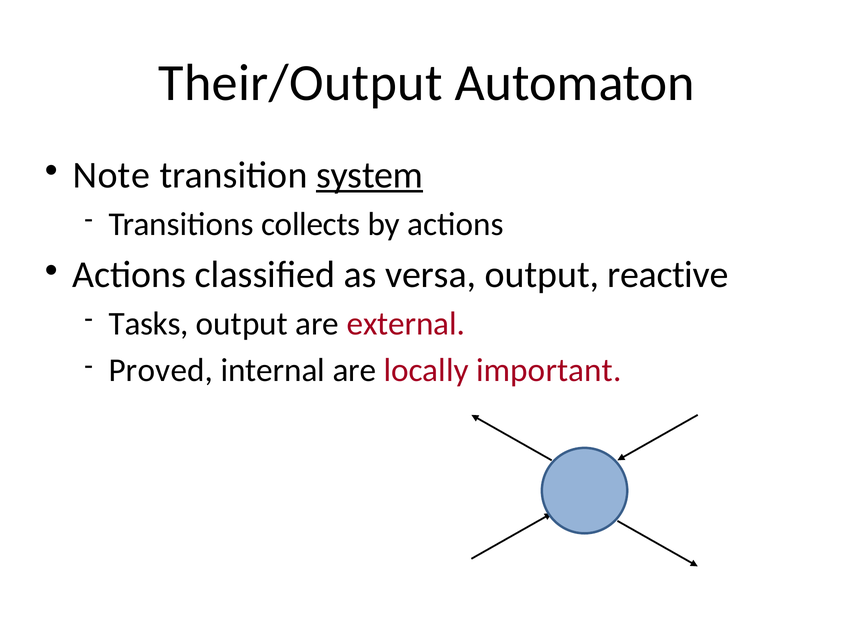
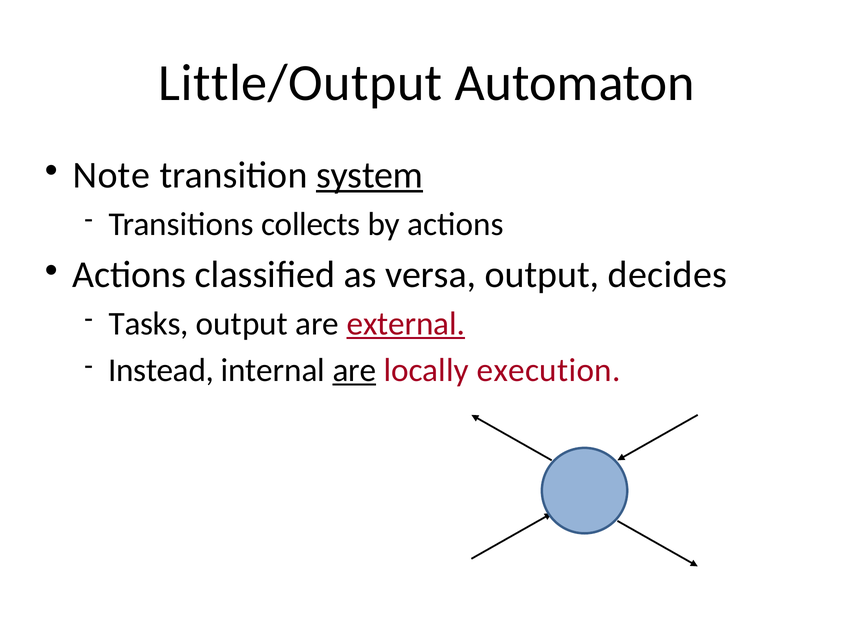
Their/Output: Their/Output -> Little/Output (300, 83)
reactive: reactive -> decides (668, 275)
external underline: none -> present (406, 324)
Proved: Proved -> Instead (161, 370)
are underline: none -> present (354, 370)
important: important -> execution (549, 370)
